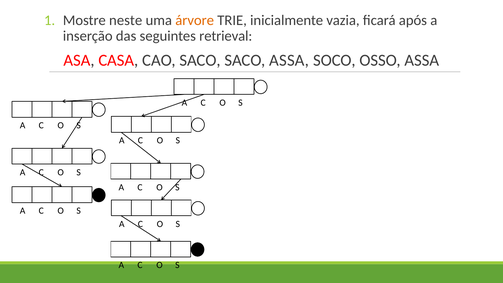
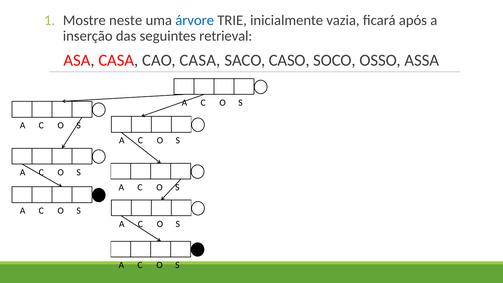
árvore colour: orange -> blue (195, 20)
CAO SACO: SACO -> CASA (200, 60)
SACO ASSA: ASSA -> CASO (289, 60)
